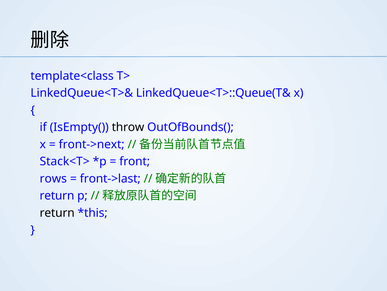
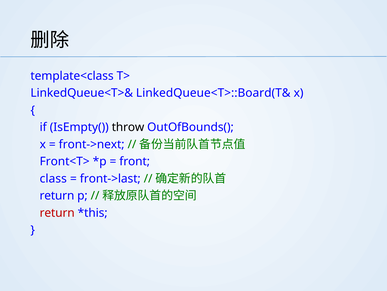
LinkedQueue<T>::Queue(T&: LinkedQueue<T>::Queue(T& -> LinkedQueue<T>::Board(T& (213, 93)
Stack<T>: Stack<T> -> Front<T> (65, 161)
rows: rows -> class (53, 178)
return colour: black -> red (57, 212)
